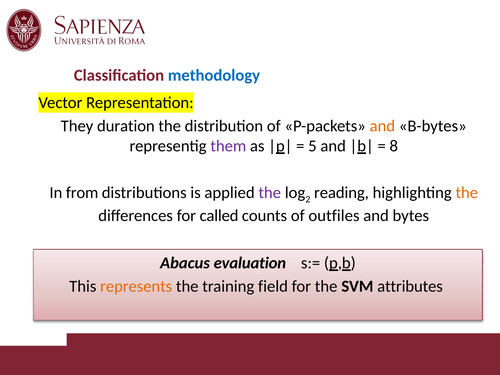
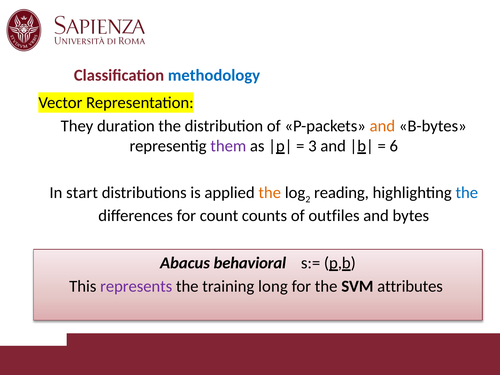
5: 5 -> 3 (312, 146)
8: 8 -> 6 (394, 146)
from: from -> start (82, 193)
the colour: purple -> orange (270, 193)
the colour: orange -> blue (467, 193)
called: called -> count (219, 216)
evaluation: evaluation -> behavioral (250, 263)
represents colour: orange -> purple (136, 286)
field: field -> long (273, 286)
